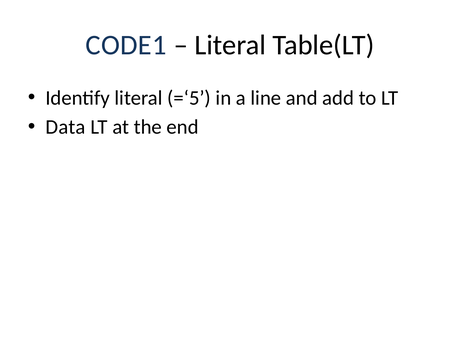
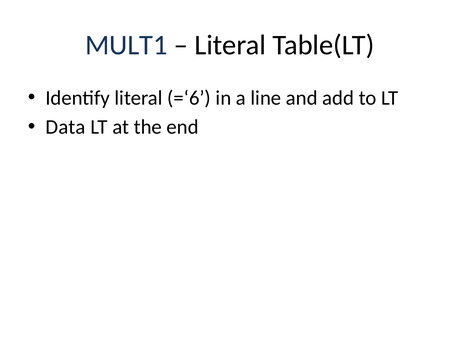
CODE1: CODE1 -> MULT1 (126, 45)
=‘5: =‘5 -> =‘6 (189, 98)
